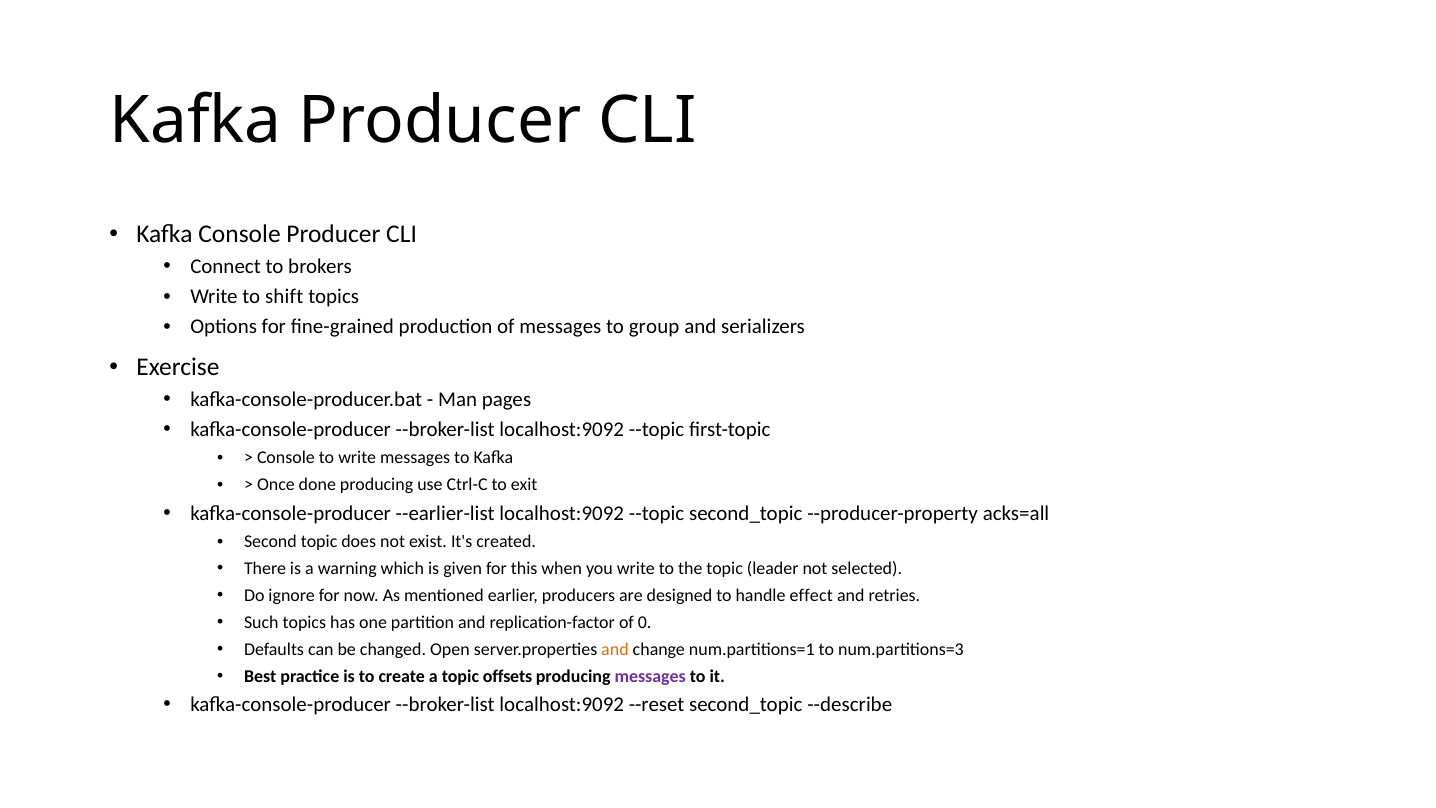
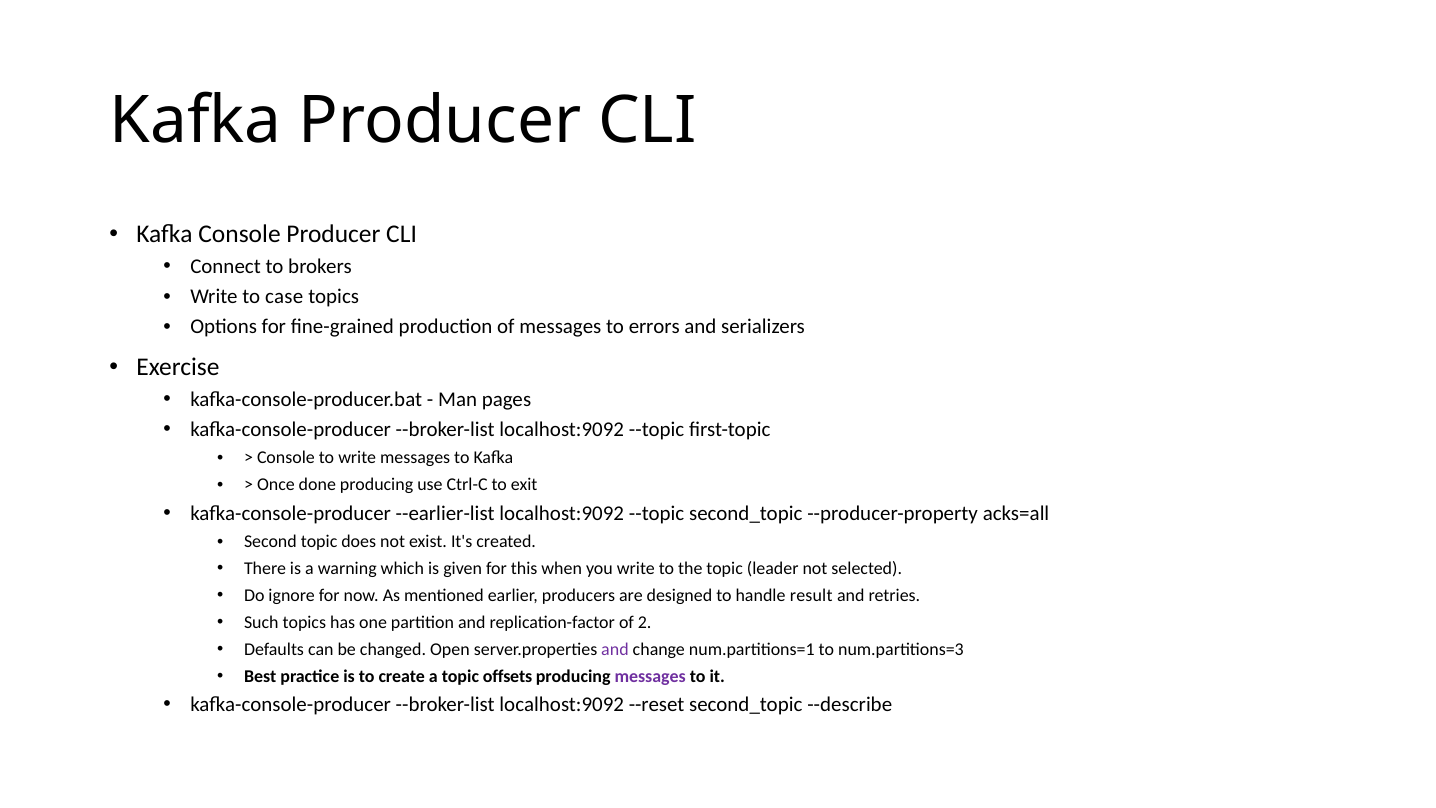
shift: shift -> case (284, 297)
group: group -> errors (654, 327)
effect: effect -> result (811, 595)
0: 0 -> 2 (645, 622)
and colour: orange -> purple (615, 649)
